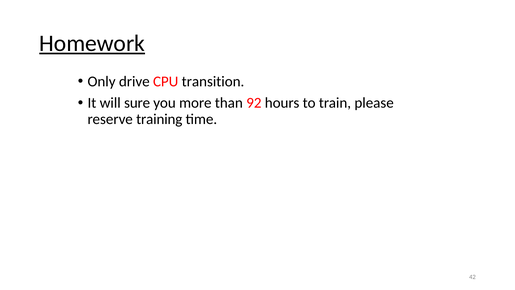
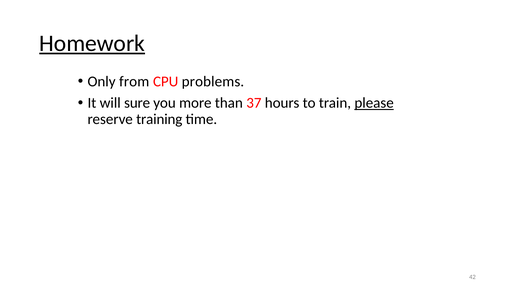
drive: drive -> from (134, 81)
transition: transition -> problems (213, 81)
92: 92 -> 37 (254, 103)
please underline: none -> present (374, 103)
